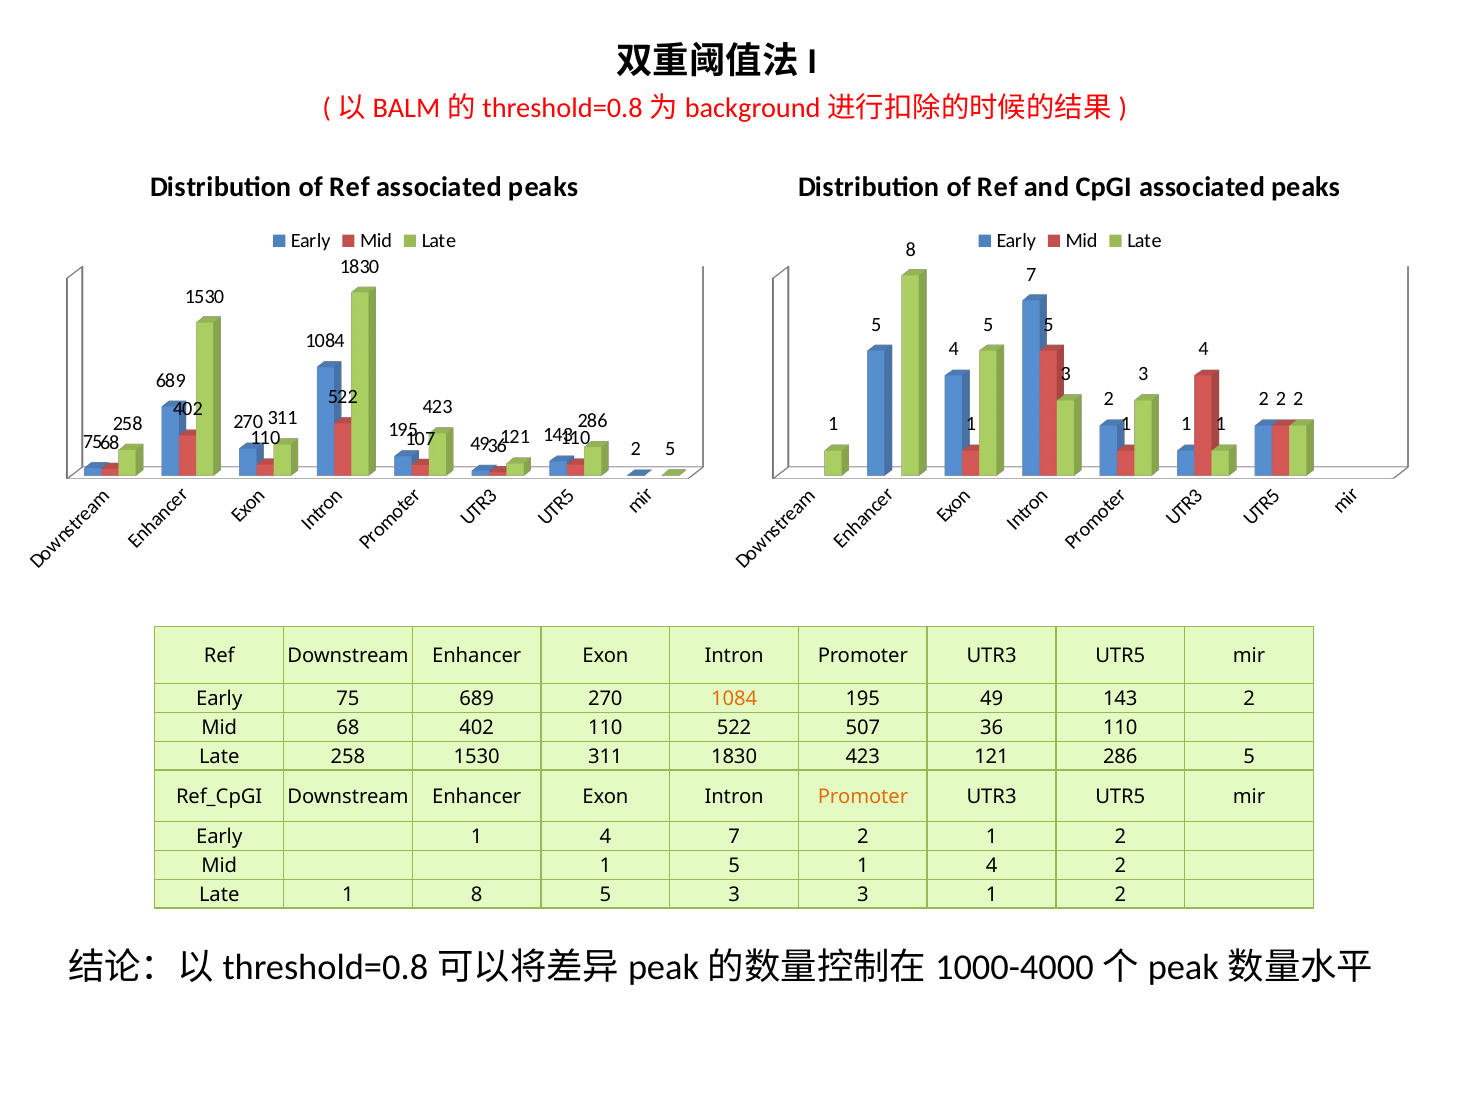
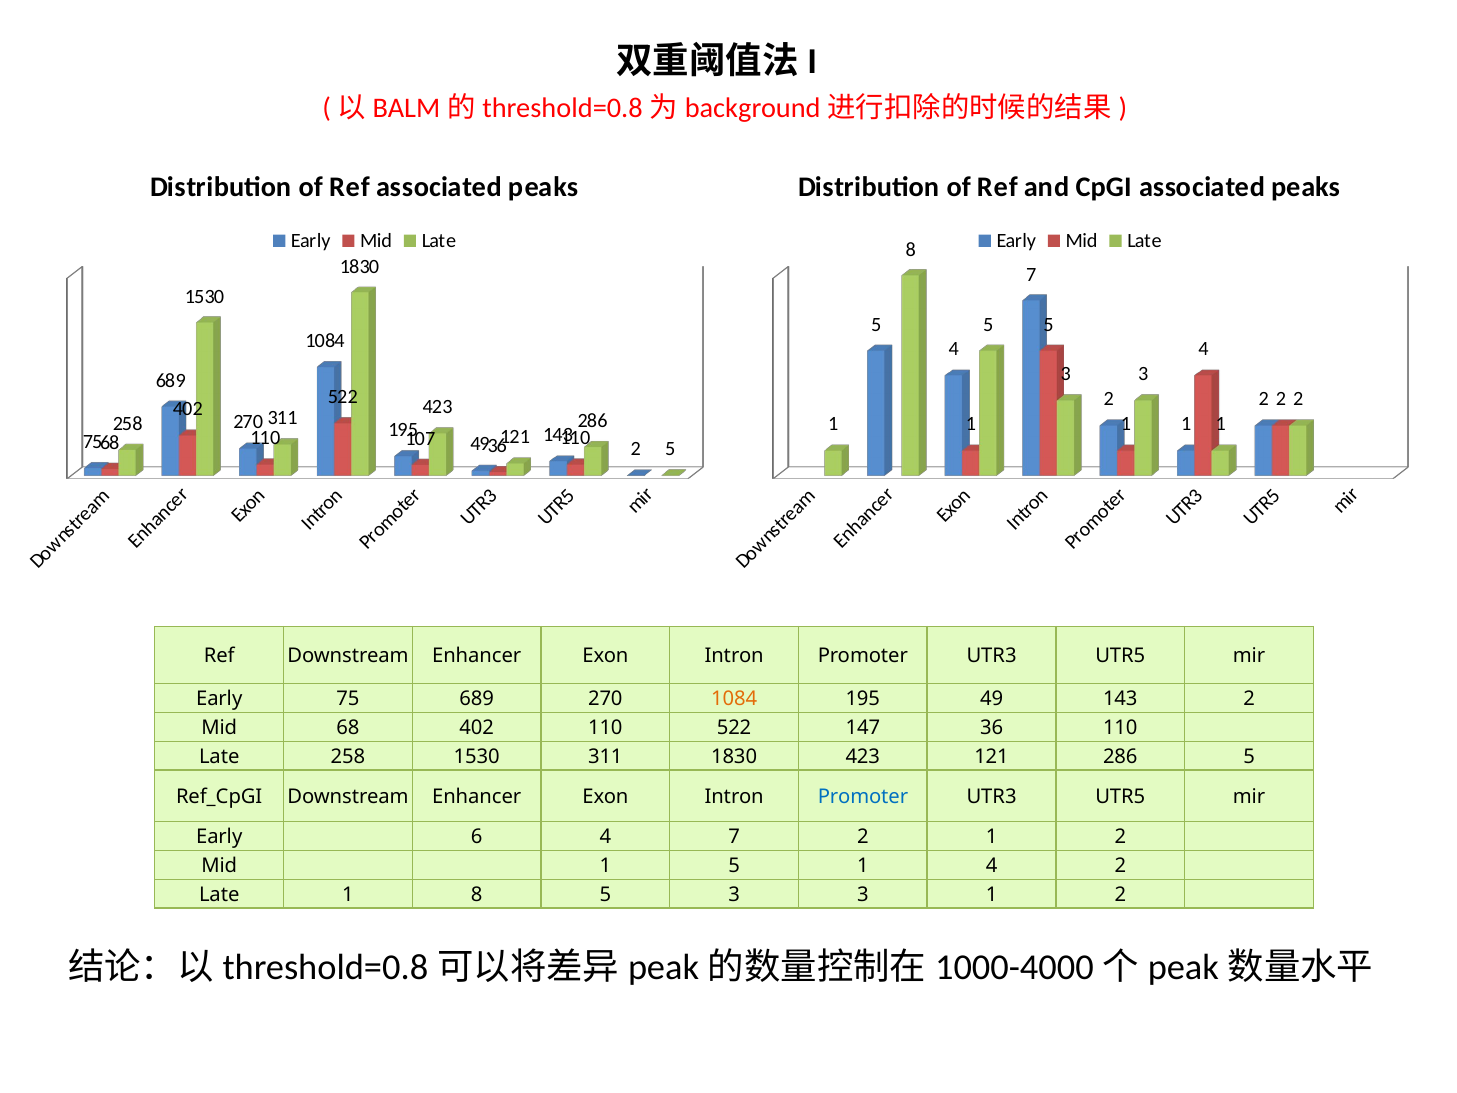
507: 507 -> 147 (863, 728)
Promoter colour: orange -> blue (863, 797)
Early 1: 1 -> 6 (477, 837)
